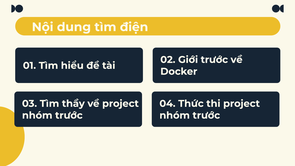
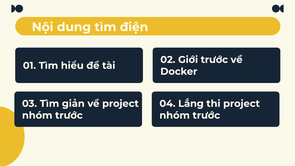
thầy: thầy -> giản (73, 104)
Thức: Thức -> Lắng (191, 104)
